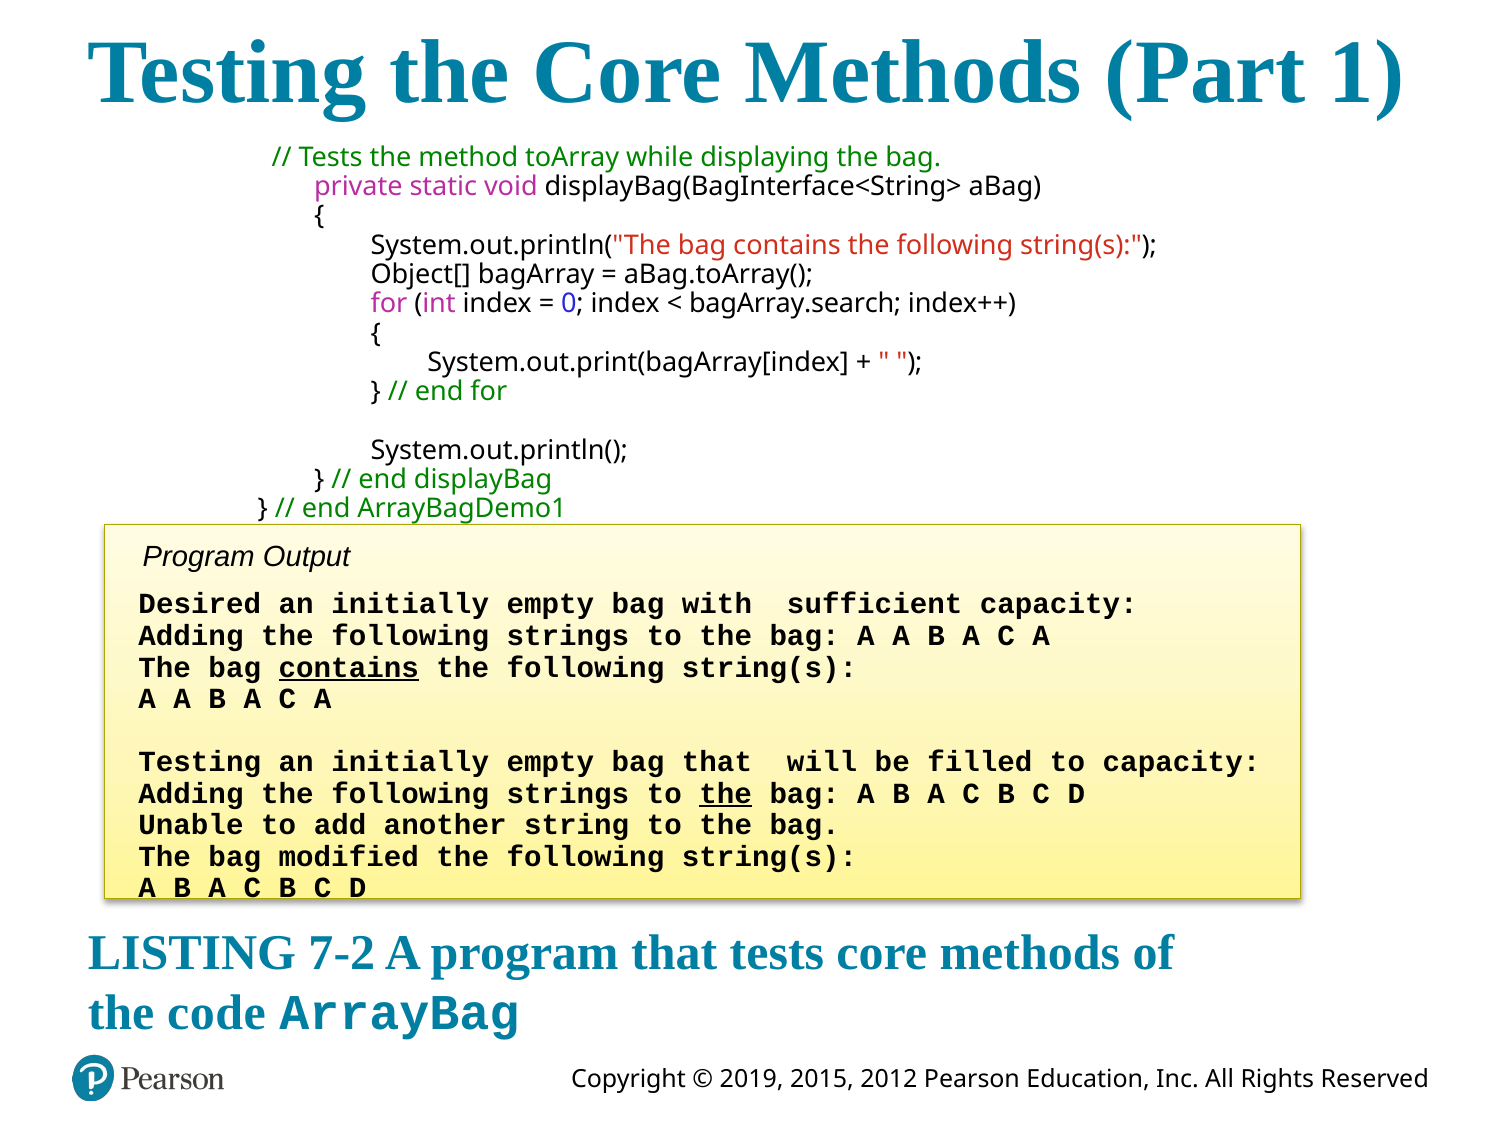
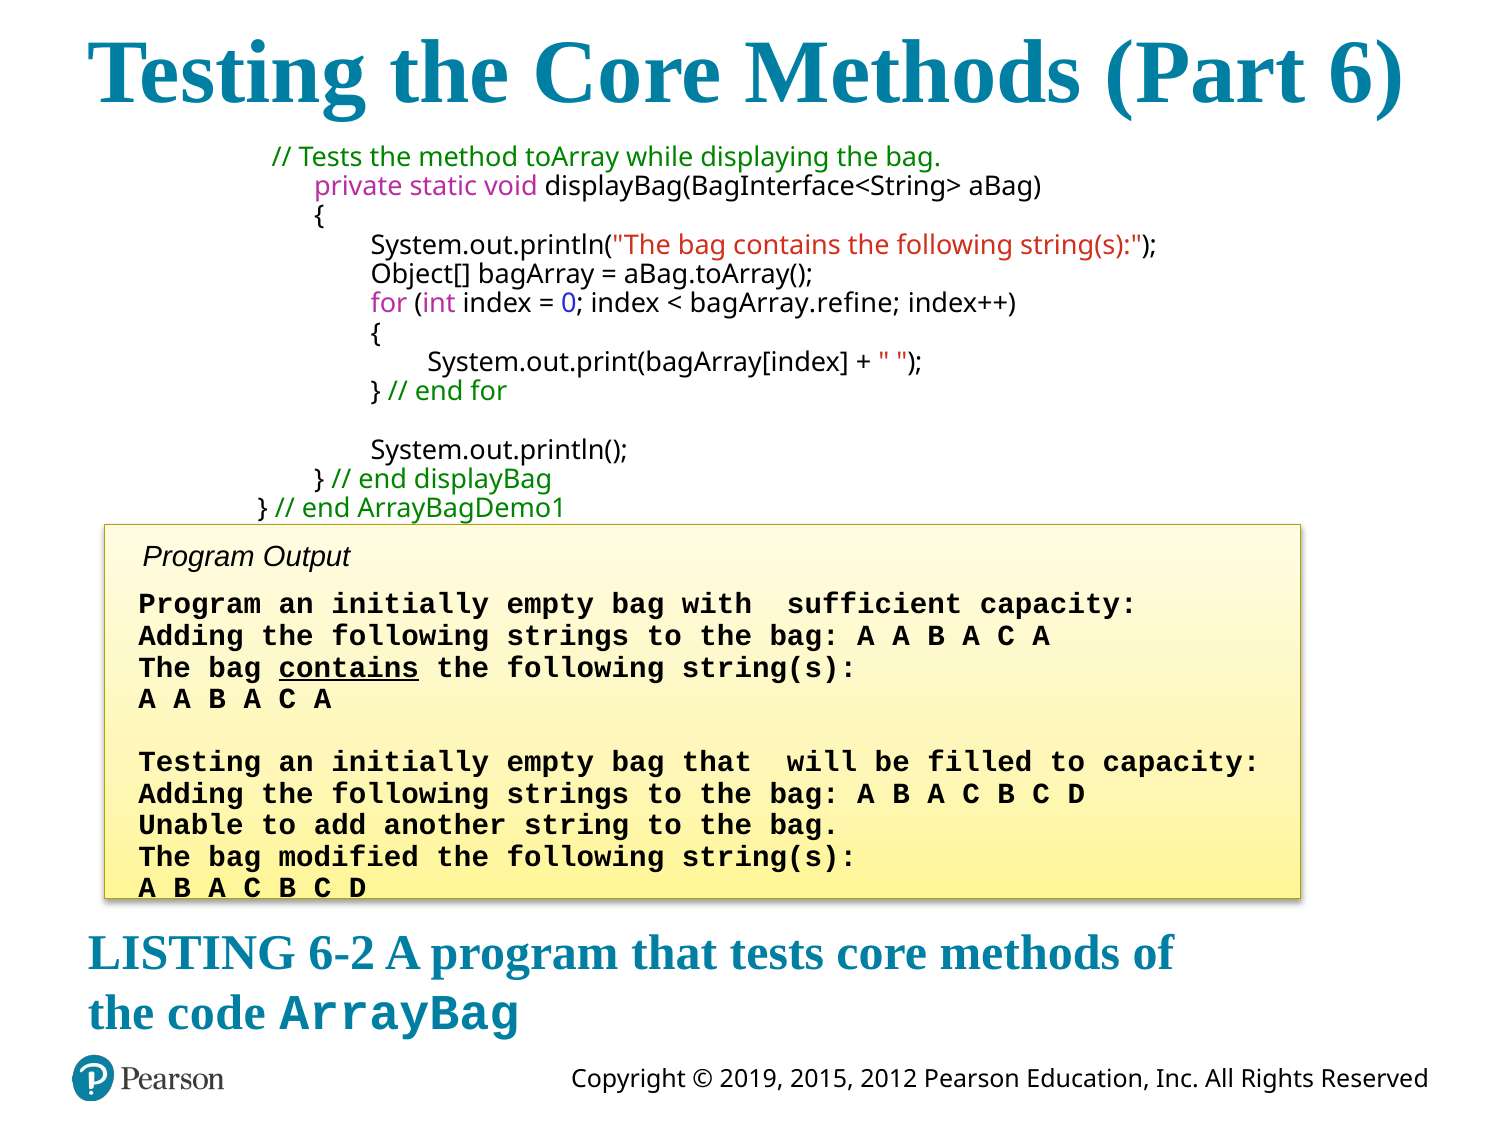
1: 1 -> 6 (1367, 72)
bagArray.search: bagArray.search -> bagArray.refine (795, 304)
Desired: Desired -> Program (200, 604)
the underline: present -> none (726, 794)
7-2: 7-2 -> 6-2 (342, 953)
